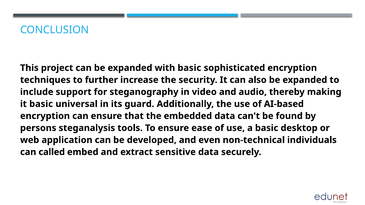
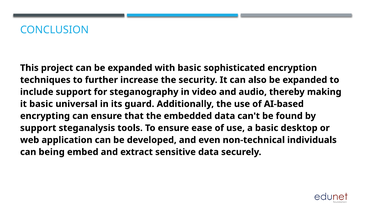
encryption: encryption -> encrypting (45, 116)
persons: persons -> support (38, 128)
called: called -> being (52, 152)
